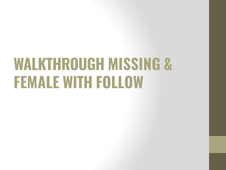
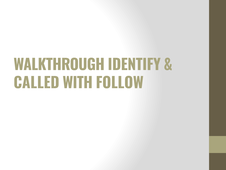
MISSING: MISSING -> IDENTIFY (134, 65)
FEMALE: FEMALE -> CALLED (36, 83)
